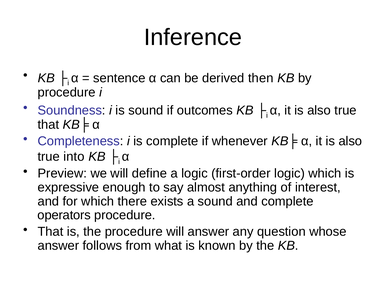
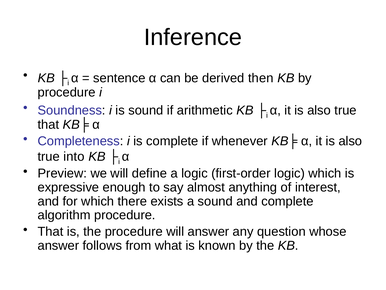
outcomes: outcomes -> arithmetic (205, 110)
operators: operators -> algorithm (64, 215)
